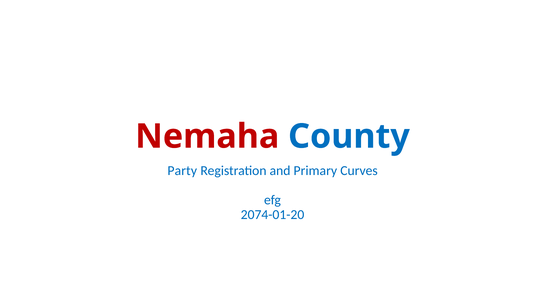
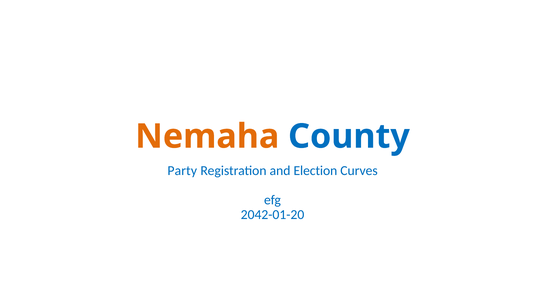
Nemaha colour: red -> orange (207, 136)
Primary: Primary -> Election (315, 170)
2074-01-20: 2074-01-20 -> 2042-01-20 (272, 214)
